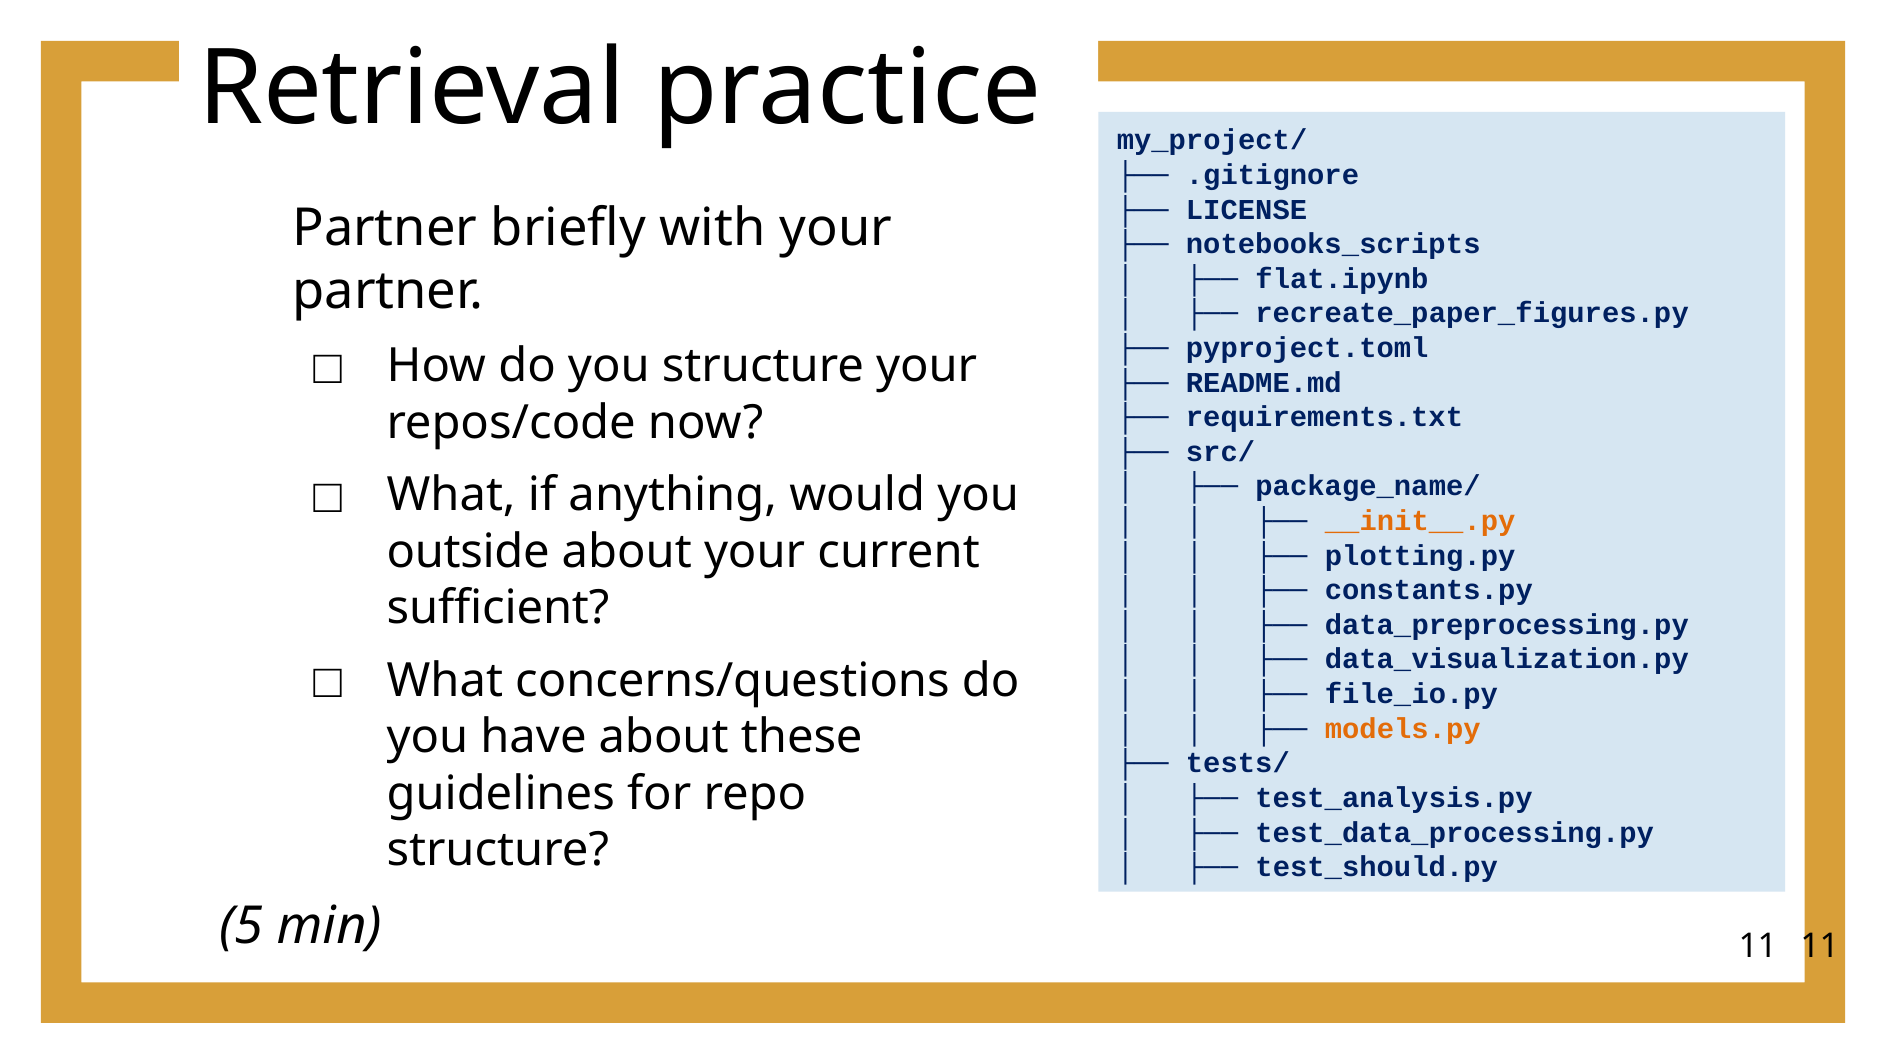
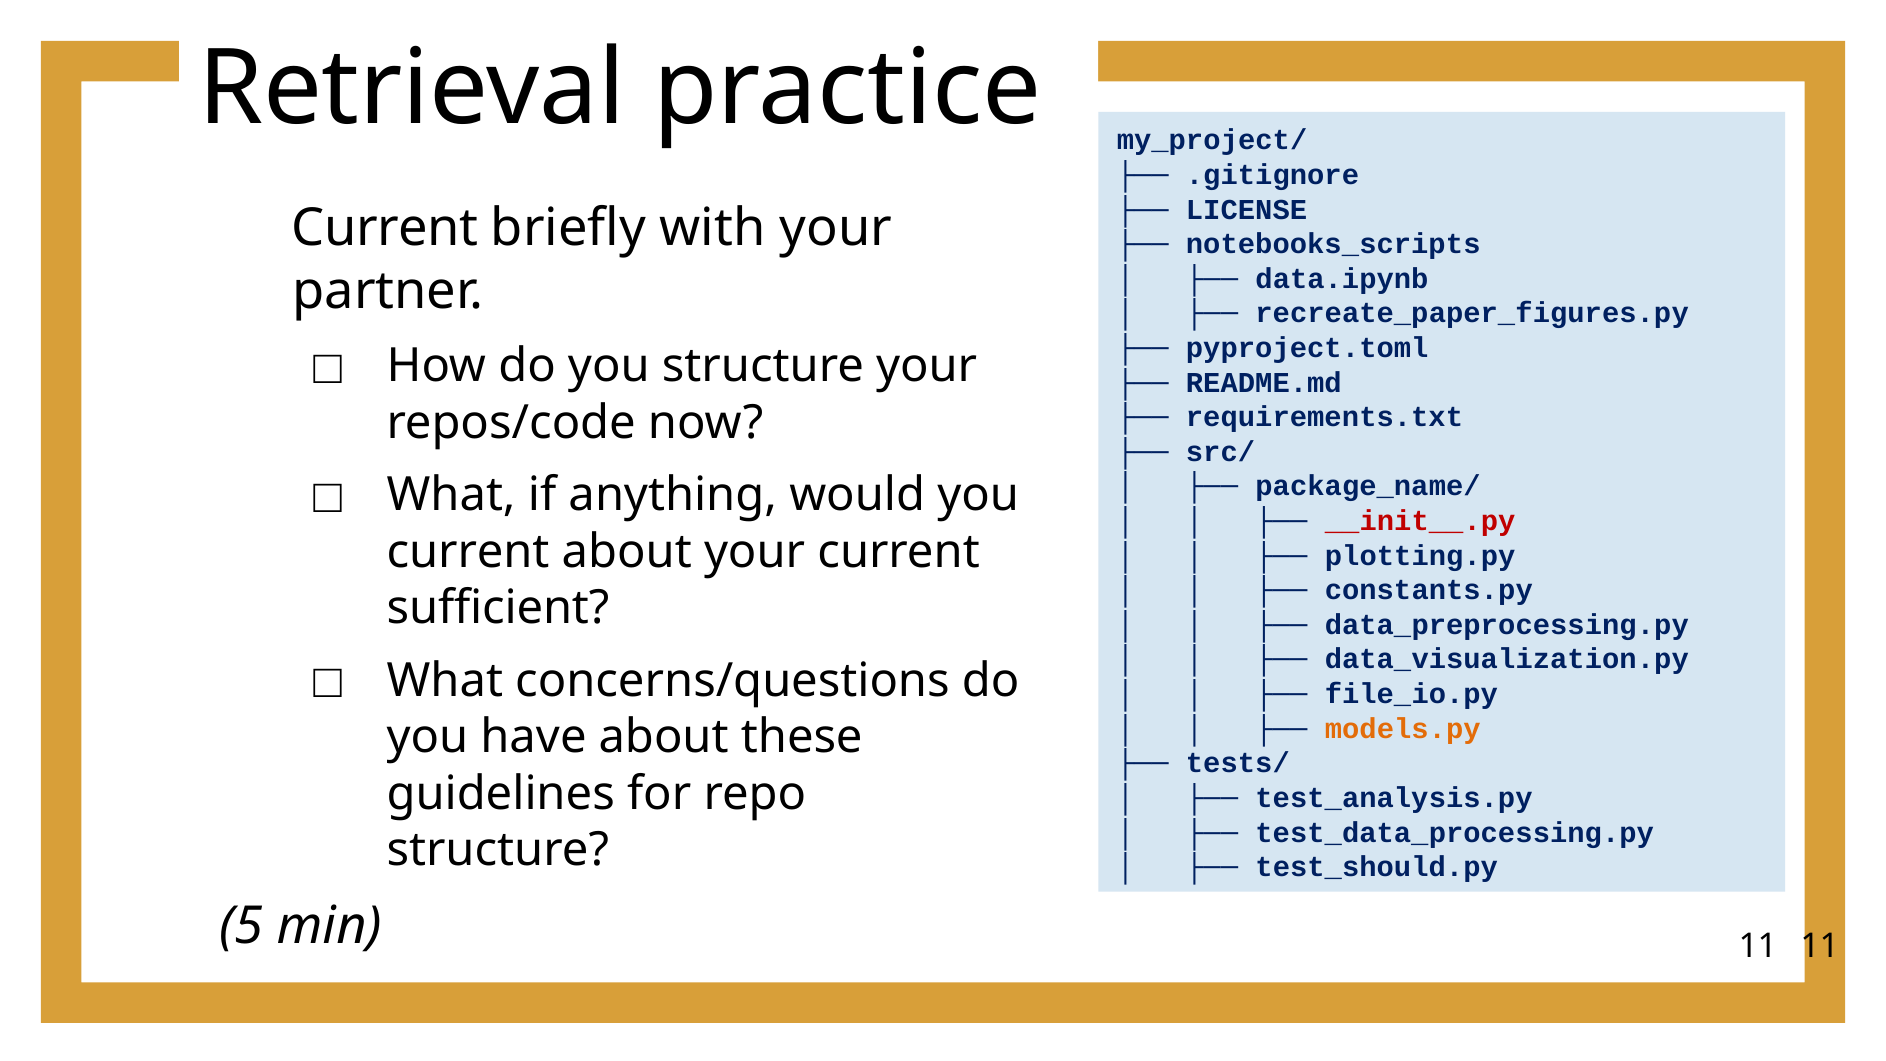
Partner: Partner -> Current (385, 228)
flat.ipynb: flat.ipynb -> data.ipynb (1342, 279)
__init__.py colour: orange -> red (1420, 521)
outside: outside -> current (468, 552)
